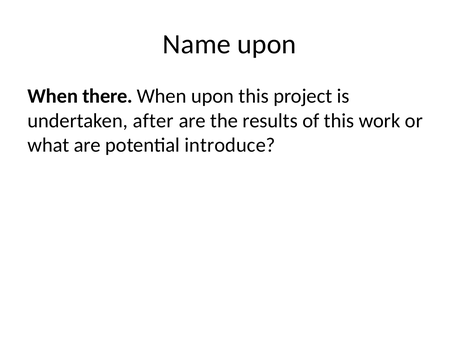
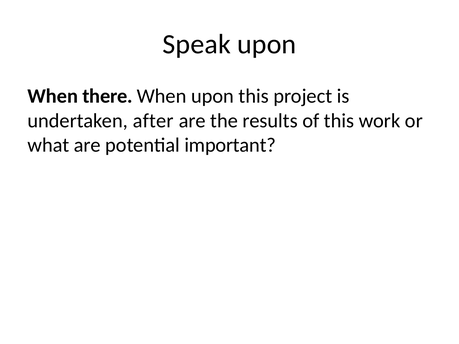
Name: Name -> Speak (197, 44)
introduce: introduce -> important (230, 145)
